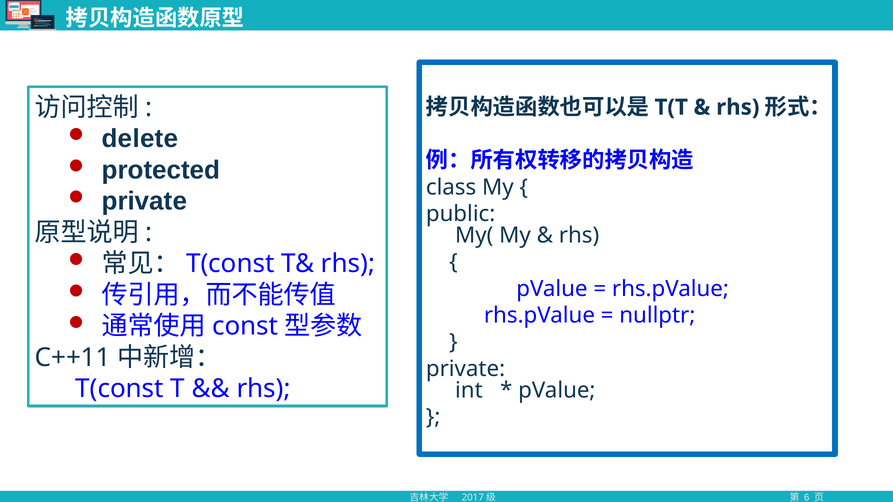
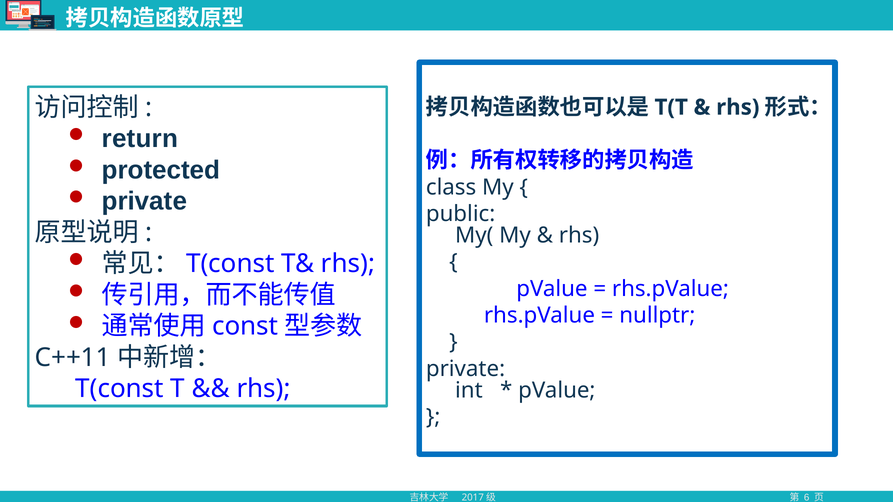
delete: delete -> return (140, 139)
